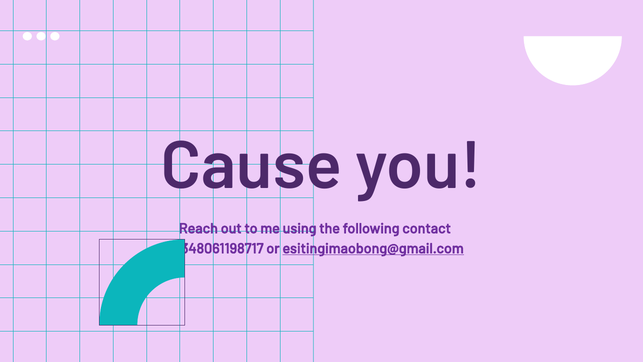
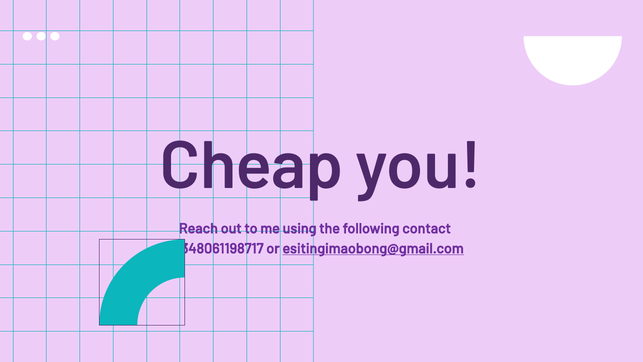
Cause: Cause -> Cheap (252, 166)
